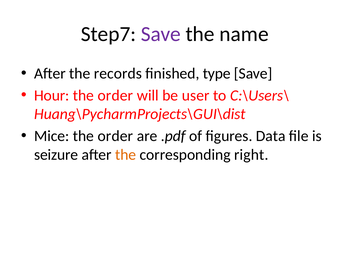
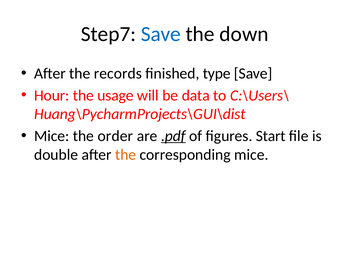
Save colour: purple -> blue (161, 34)
name: name -> down (244, 34)
order: order -> usage (116, 95)
user: user -> data (196, 95)
.pdf underline: none -> present (173, 136)
Data: Data -> Start (271, 136)
seizure: seizure -> double (56, 154)
corresponding right: right -> mice (251, 154)
